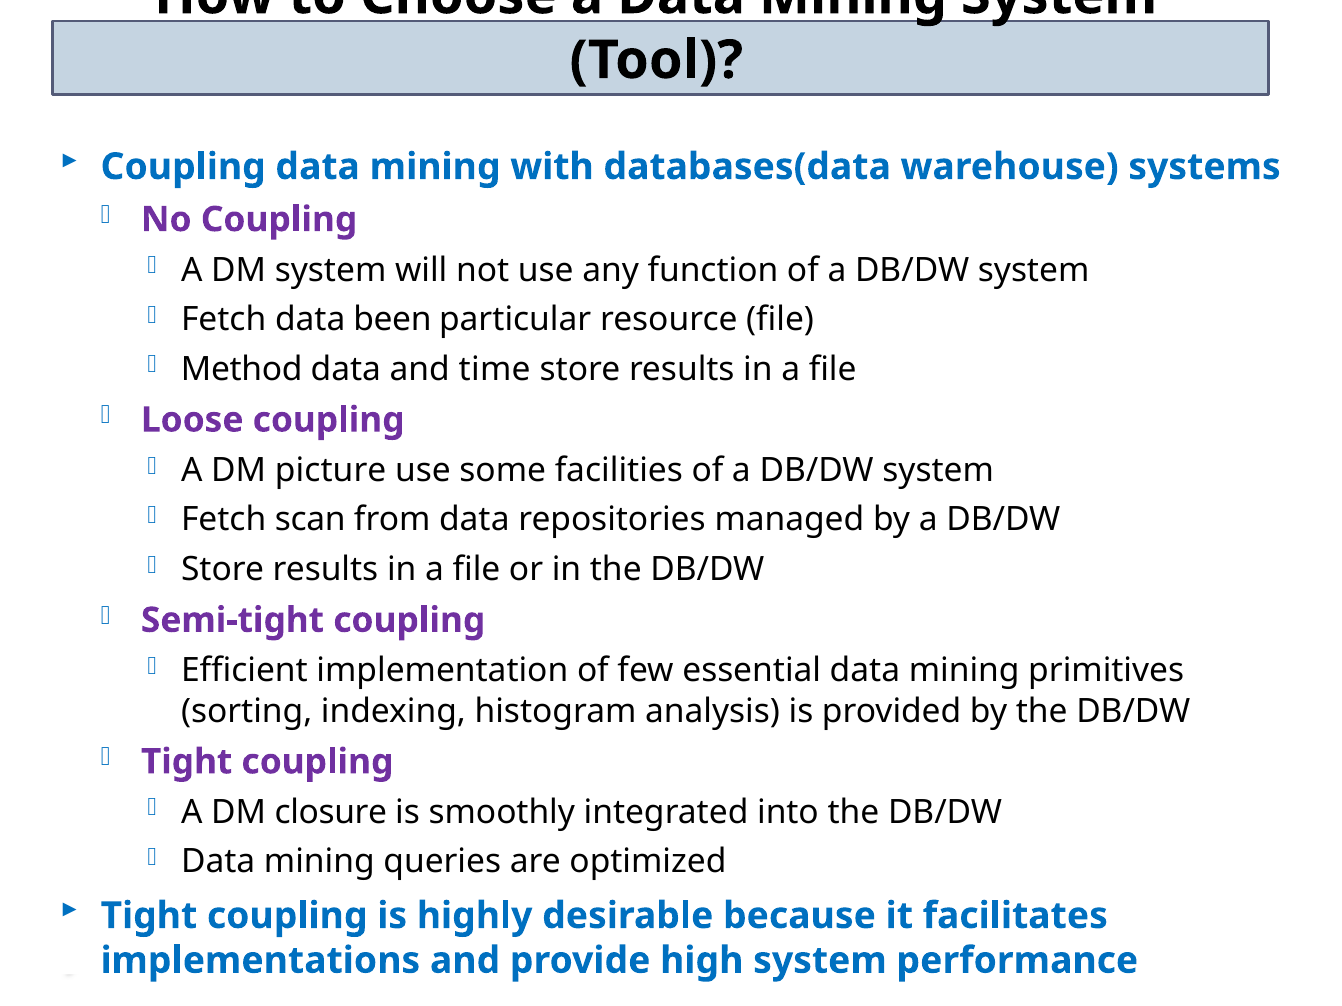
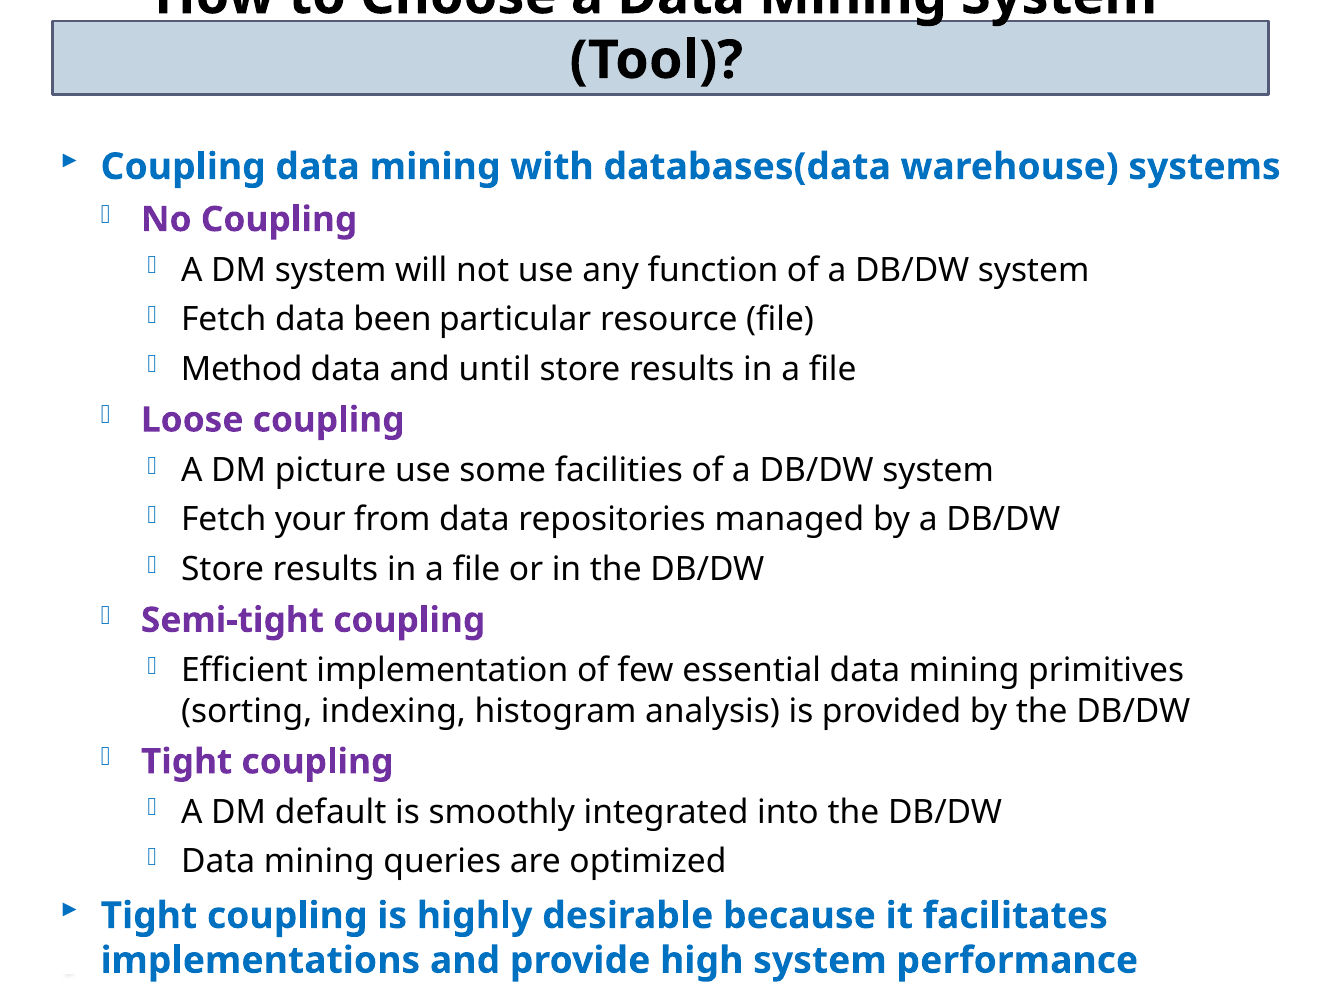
time: time -> until (495, 369)
scan: scan -> your (310, 520)
closure: closure -> default (331, 813)
